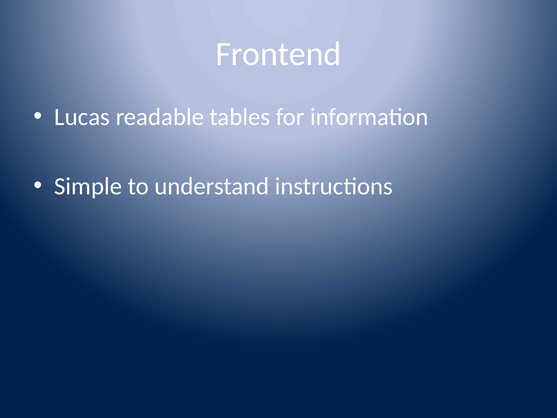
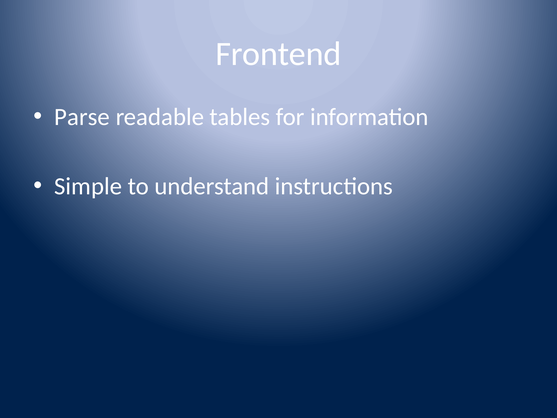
Lucas: Lucas -> Parse (82, 117)
